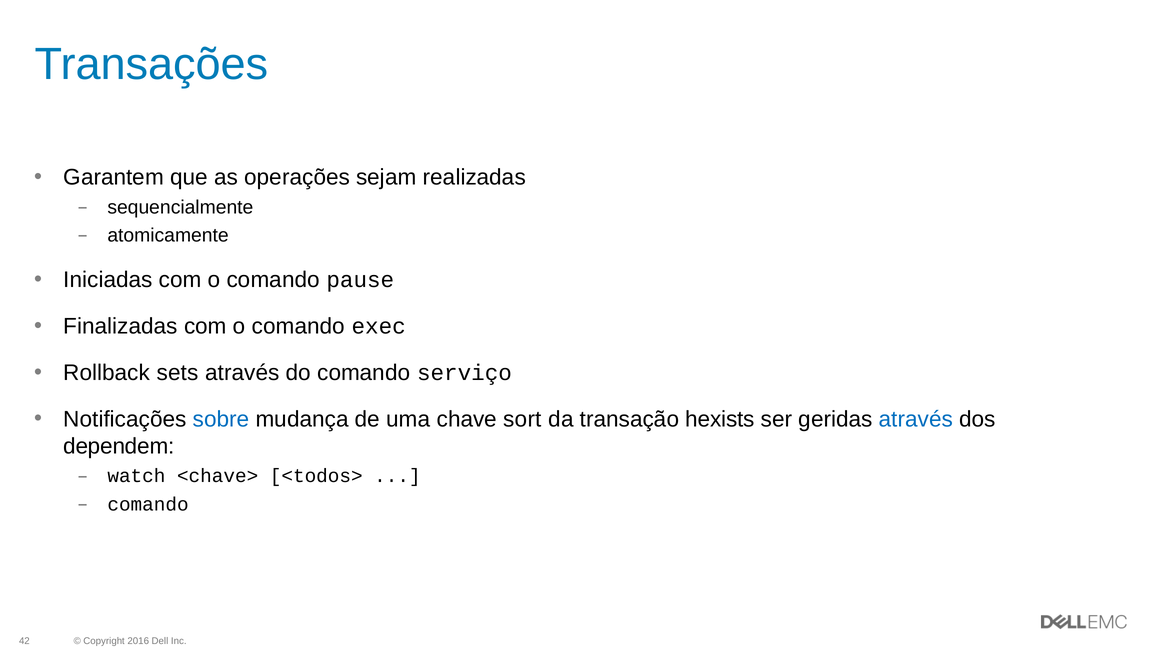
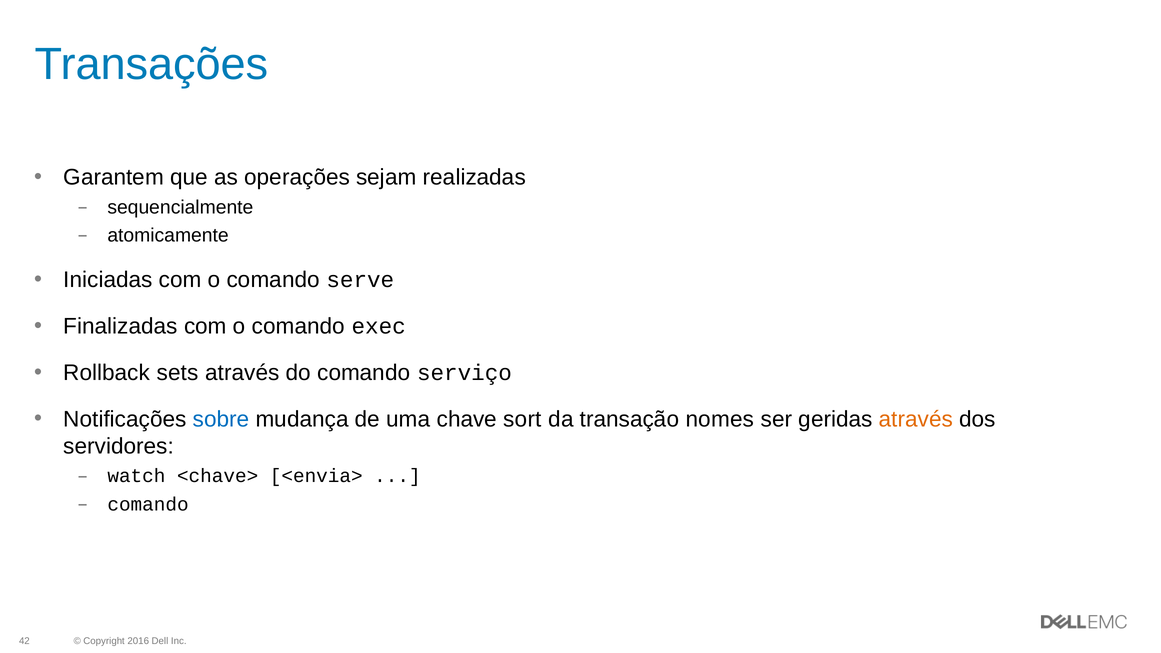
pause: pause -> serve (360, 280)
hexists: hexists -> nomes (720, 419)
através colour: blue -> orange (916, 419)
dependem: dependem -> servidores (119, 446)
<todos>: <todos> -> <envia> (316, 476)
